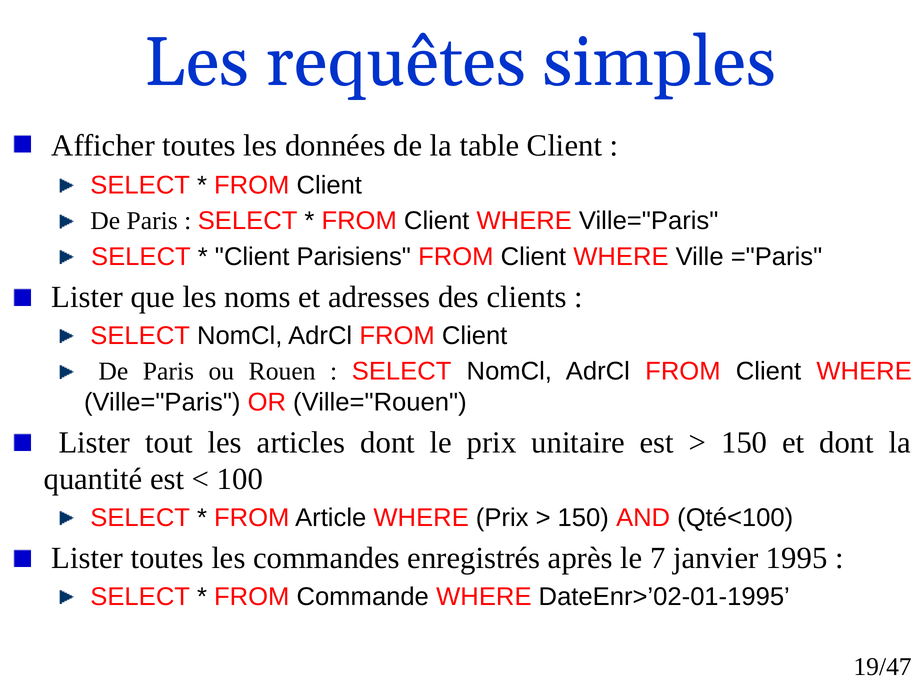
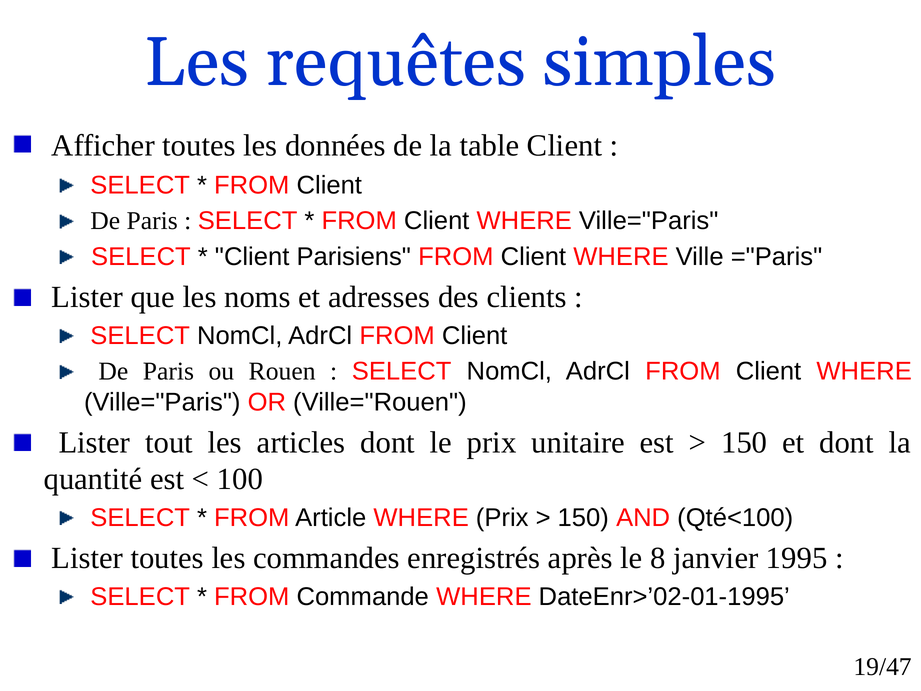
7: 7 -> 8 (658, 558)
